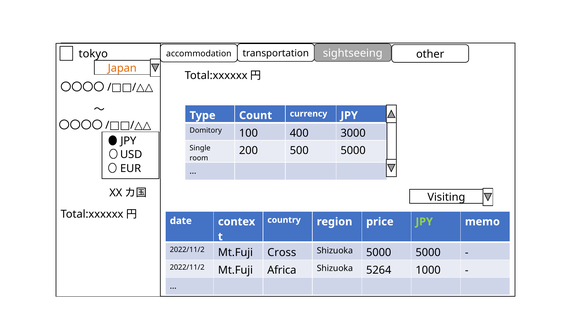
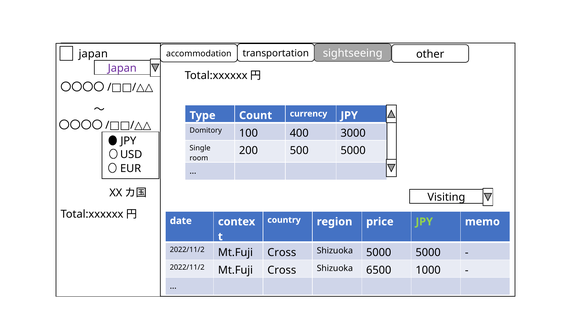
tokyo: tokyo -> japan (93, 54)
Japan colour: orange -> purple (122, 68)
Africa: Africa -> Cross (282, 270)
5264: 5264 -> 6500 (379, 270)
